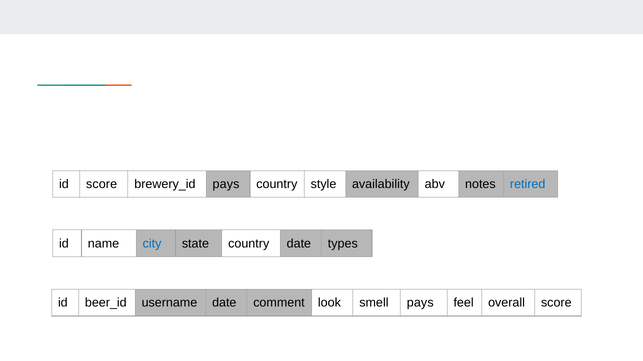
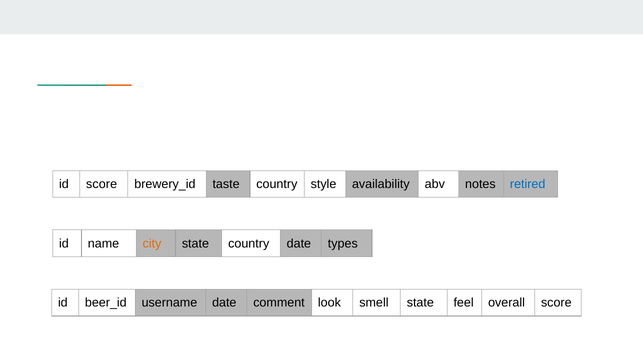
pays: pays -> taste (226, 185)
city colour: blue -> orange (152, 244)
smell pays: pays -> state (420, 303)
